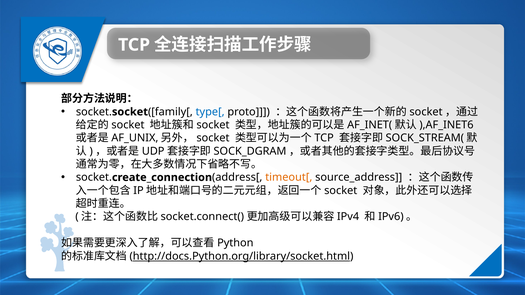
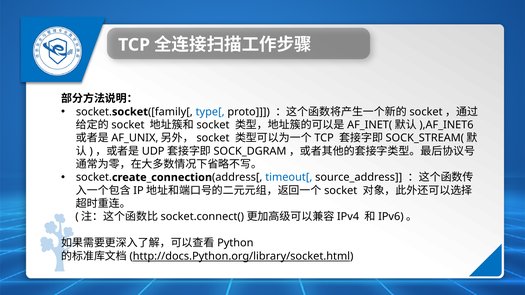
timeout[ colour: orange -> blue (289, 178)
